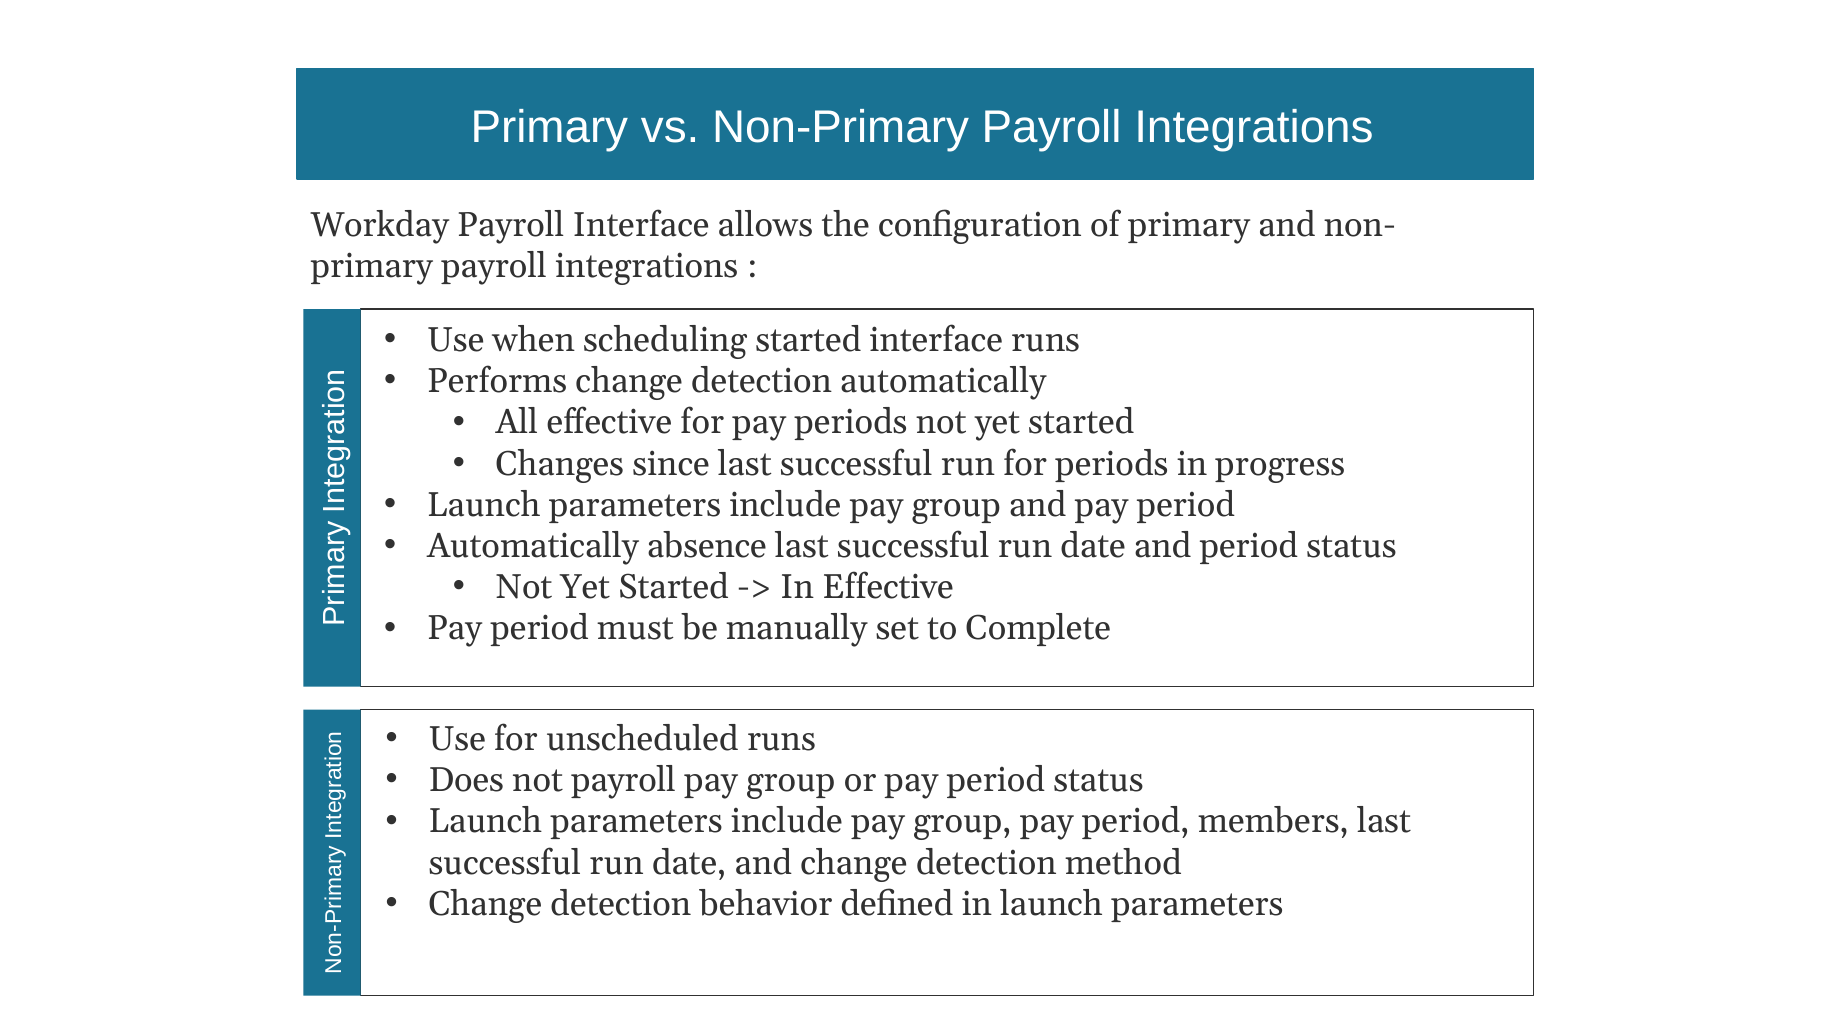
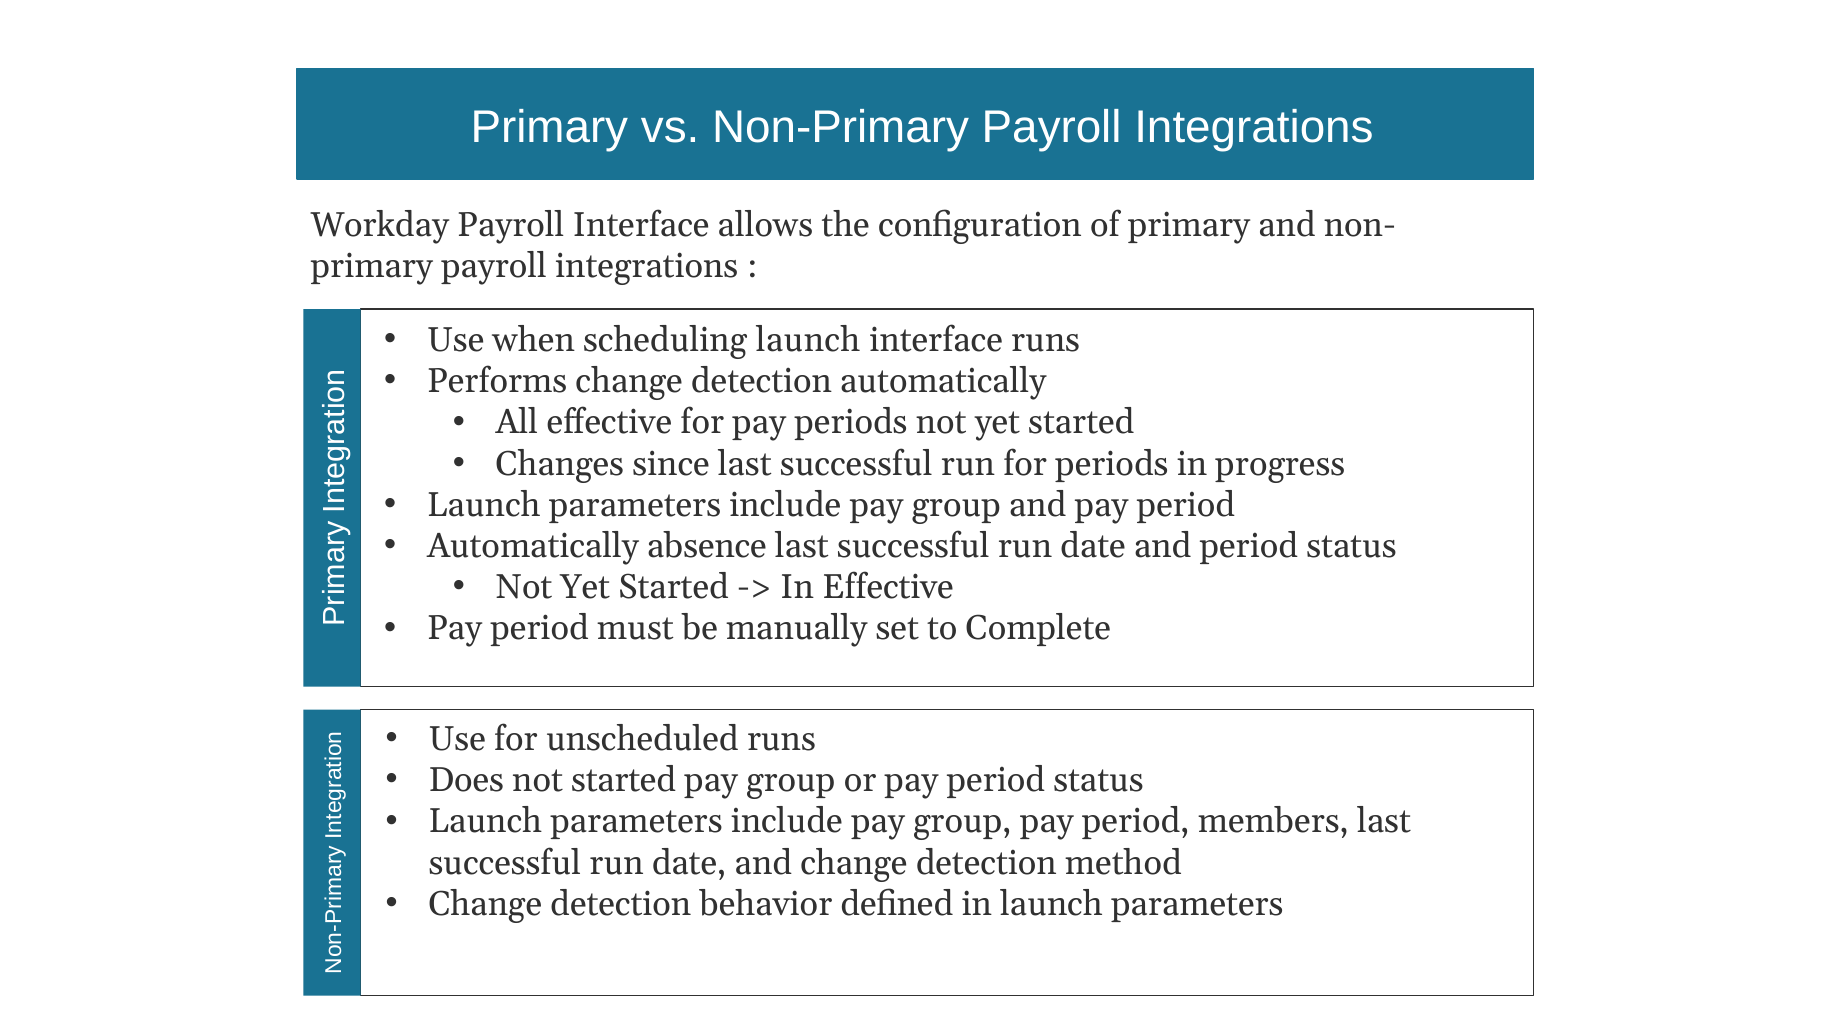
scheduling started: started -> launch (808, 340)
not payroll: payroll -> started (624, 781)
